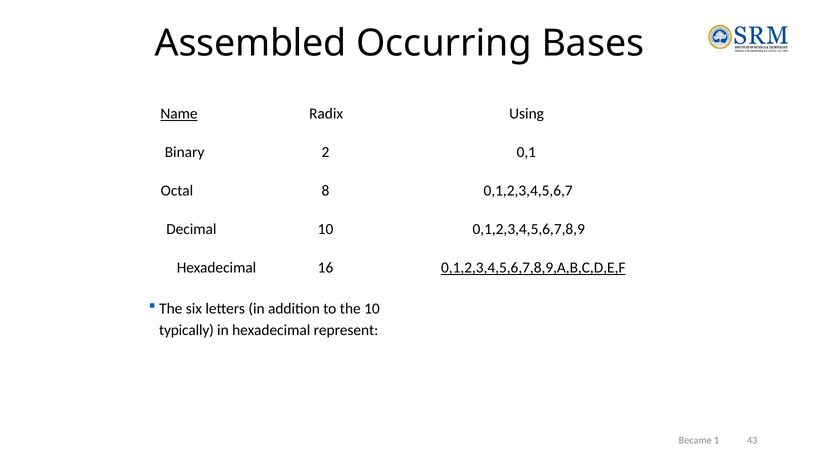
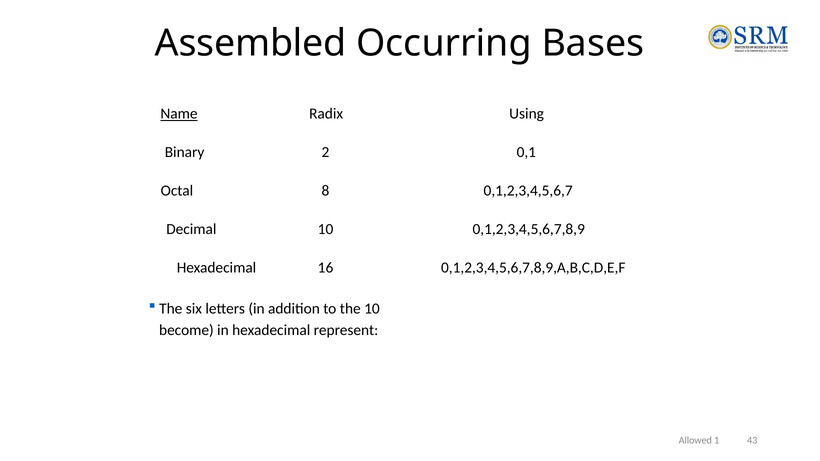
0,1,2,3,4,5,6,7,8,9,A,B,C,D,E,F underline: present -> none (533, 268)
typically: typically -> become (186, 330)
Became: Became -> Allowed (695, 440)
